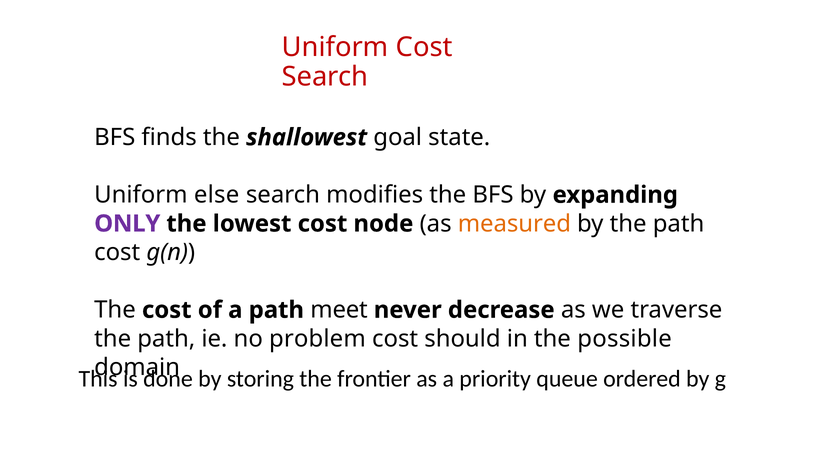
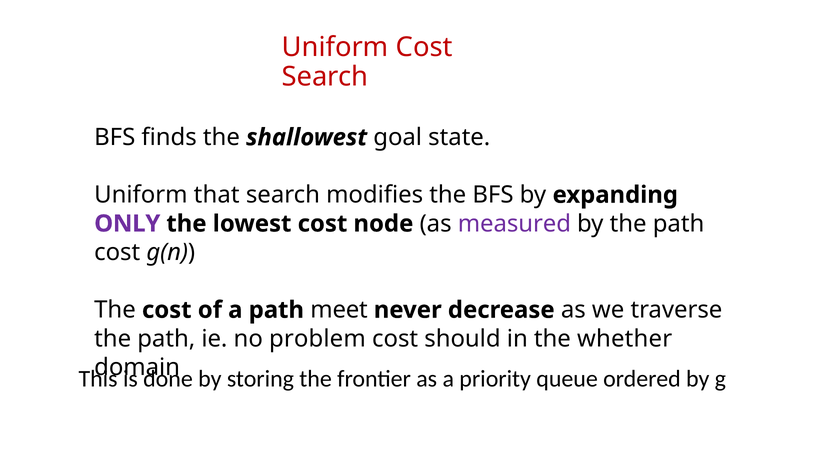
else: else -> that (217, 195)
measured colour: orange -> purple (514, 224)
possible: possible -> whether (625, 339)
